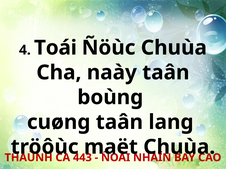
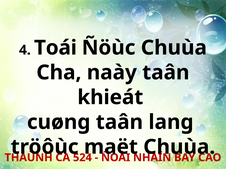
boùng: boùng -> khieát (110, 98)
443: 443 -> 524 (82, 158)
